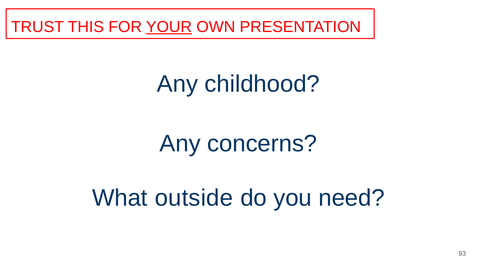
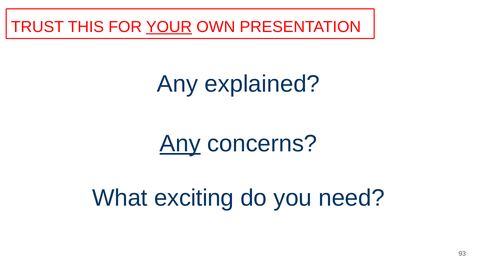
childhood: childhood -> explained (262, 84)
Any underline: none -> present (180, 144)
outside: outside -> exciting (194, 198)
